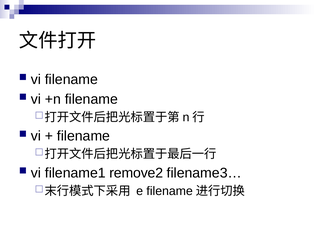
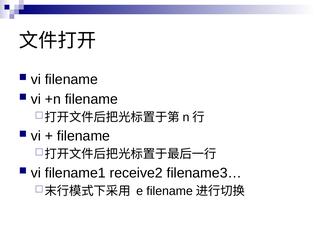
remove2: remove2 -> receive2 (136, 173)
